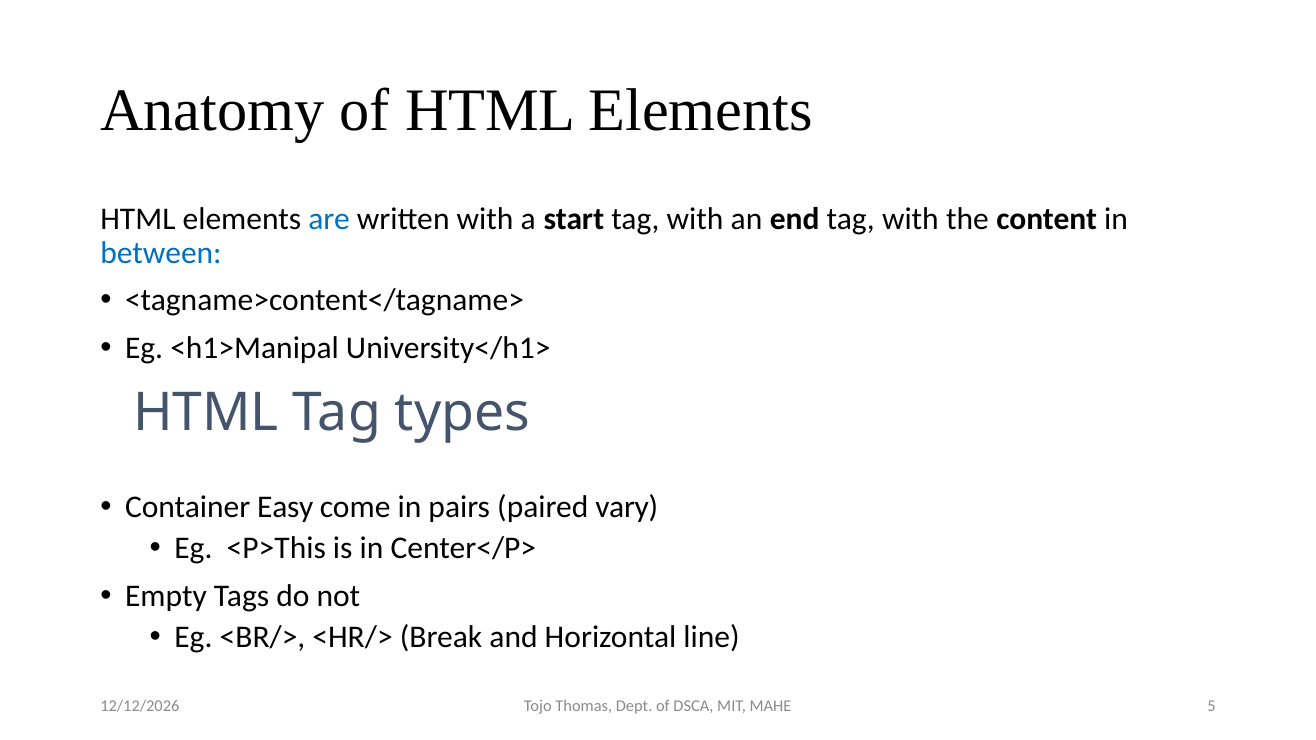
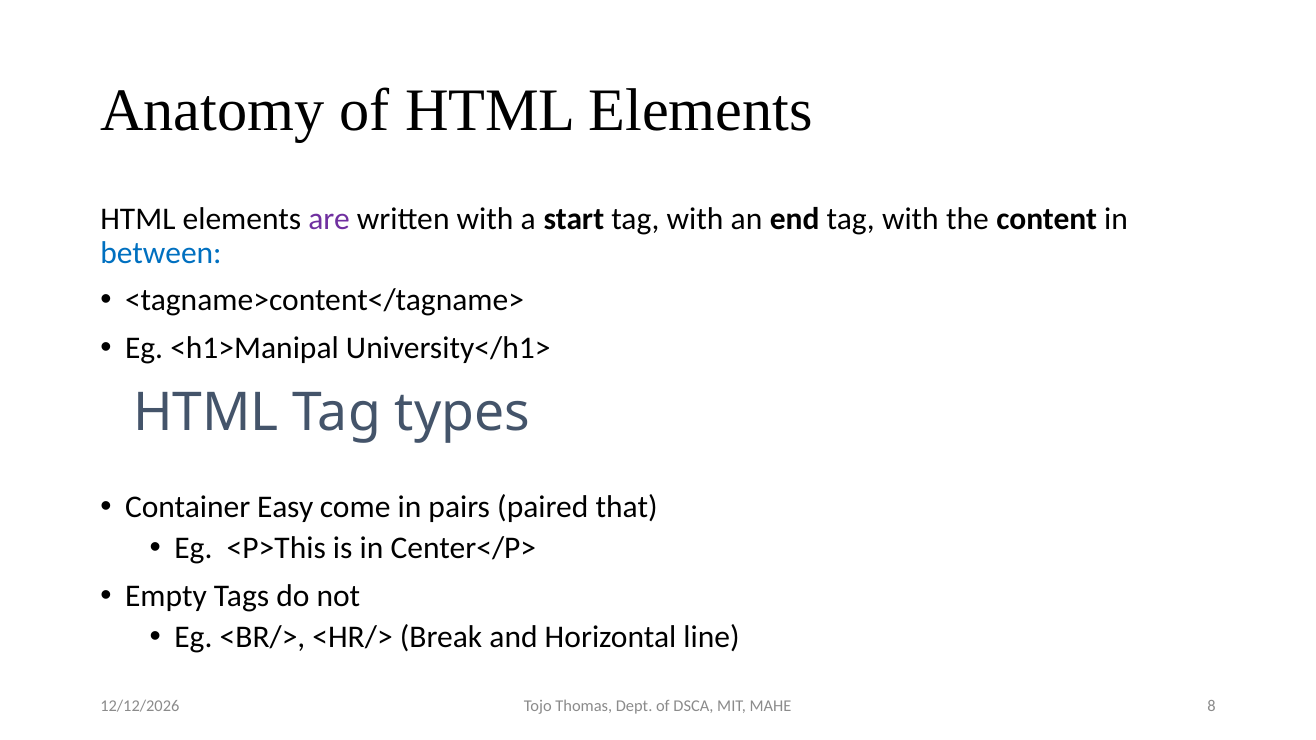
are colour: blue -> purple (329, 219)
vary: vary -> that (627, 508)
5: 5 -> 8 (1212, 707)
